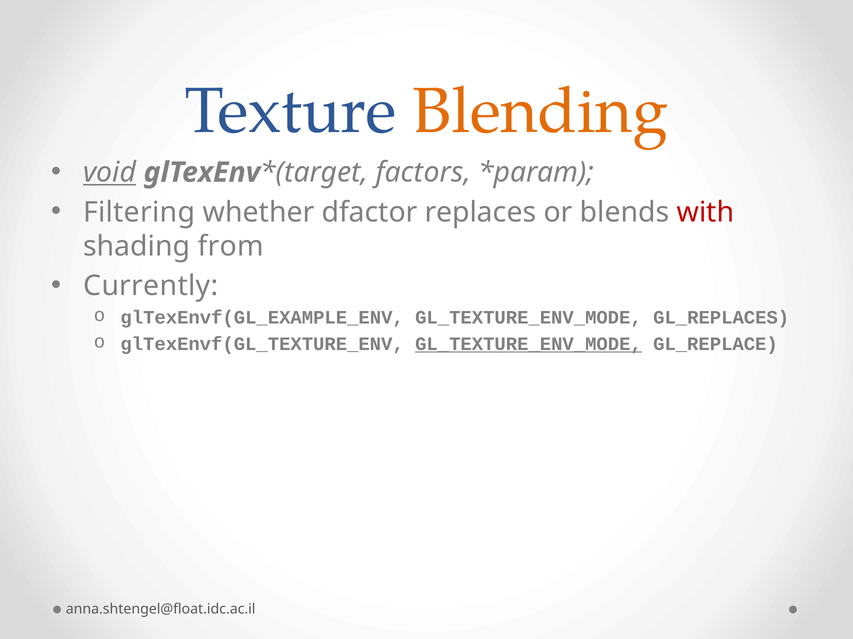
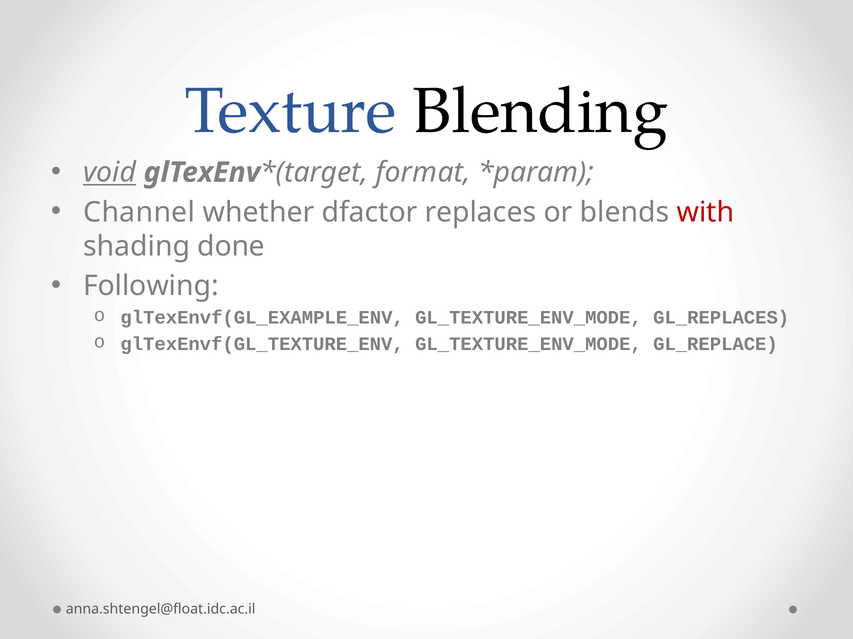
Blending colour: orange -> black (540, 111)
factors: factors -> format (423, 173)
Filtering: Filtering -> Channel (139, 212)
from: from -> done (231, 247)
Currently: Currently -> Following (151, 286)
GL_TEXTURE_ENV_MODE underline: present -> none (529, 344)
